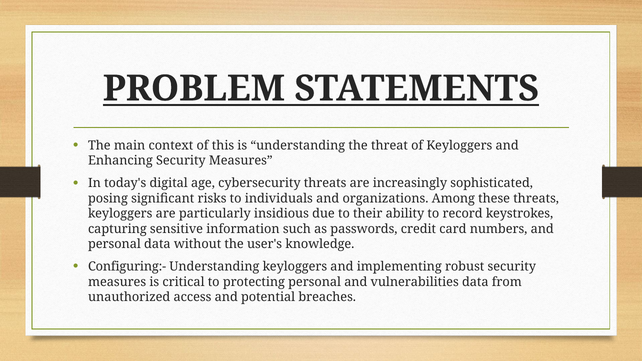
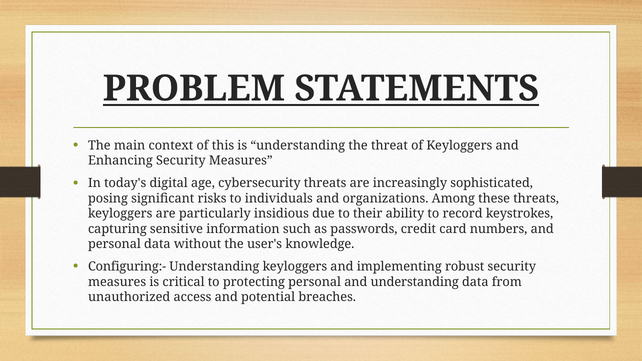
and vulnerabilities: vulnerabilities -> understanding (415, 282)
